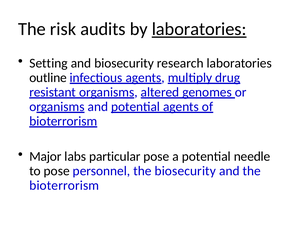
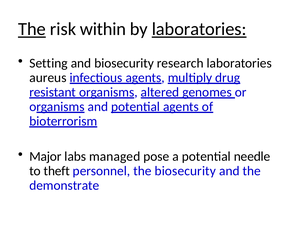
The underline: none -> present (32, 29)
audits: audits -> within (103, 29)
outline: outline -> aureus (48, 78)
particular: particular -> managed (115, 156)
to pose: pose -> theft (57, 171)
bioterrorism: bioterrorism -> demonstrate (64, 185)
